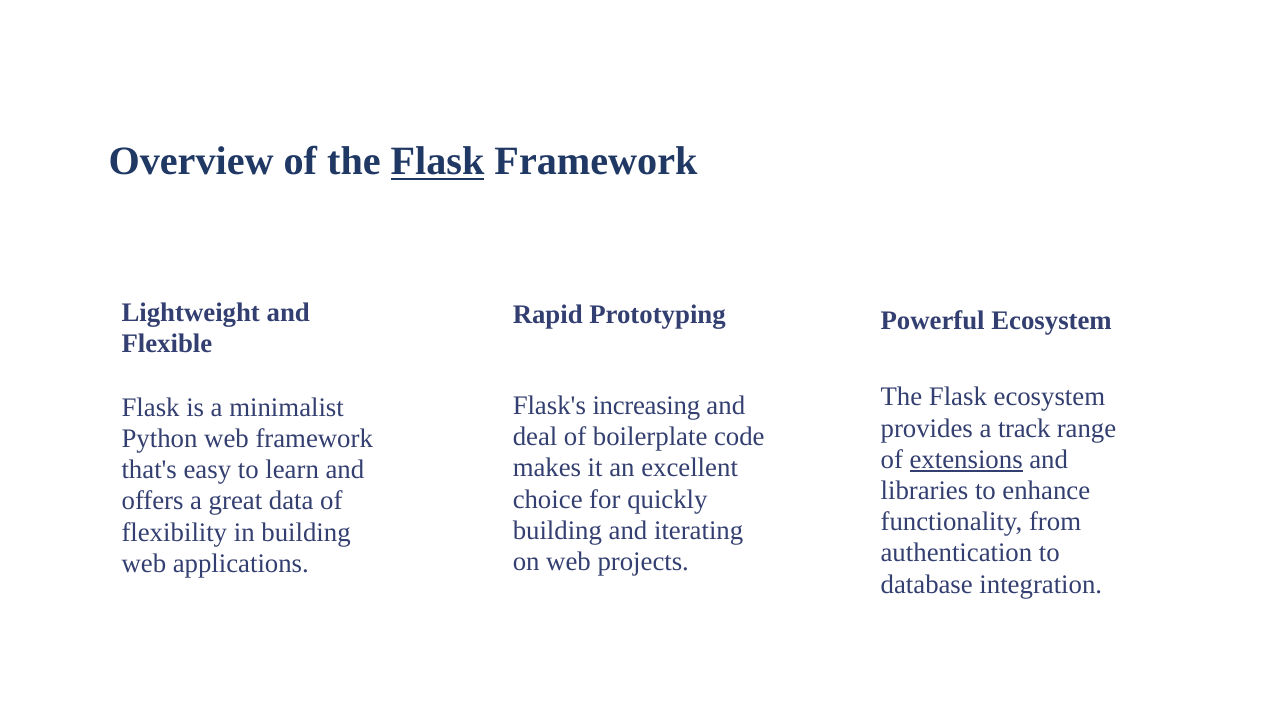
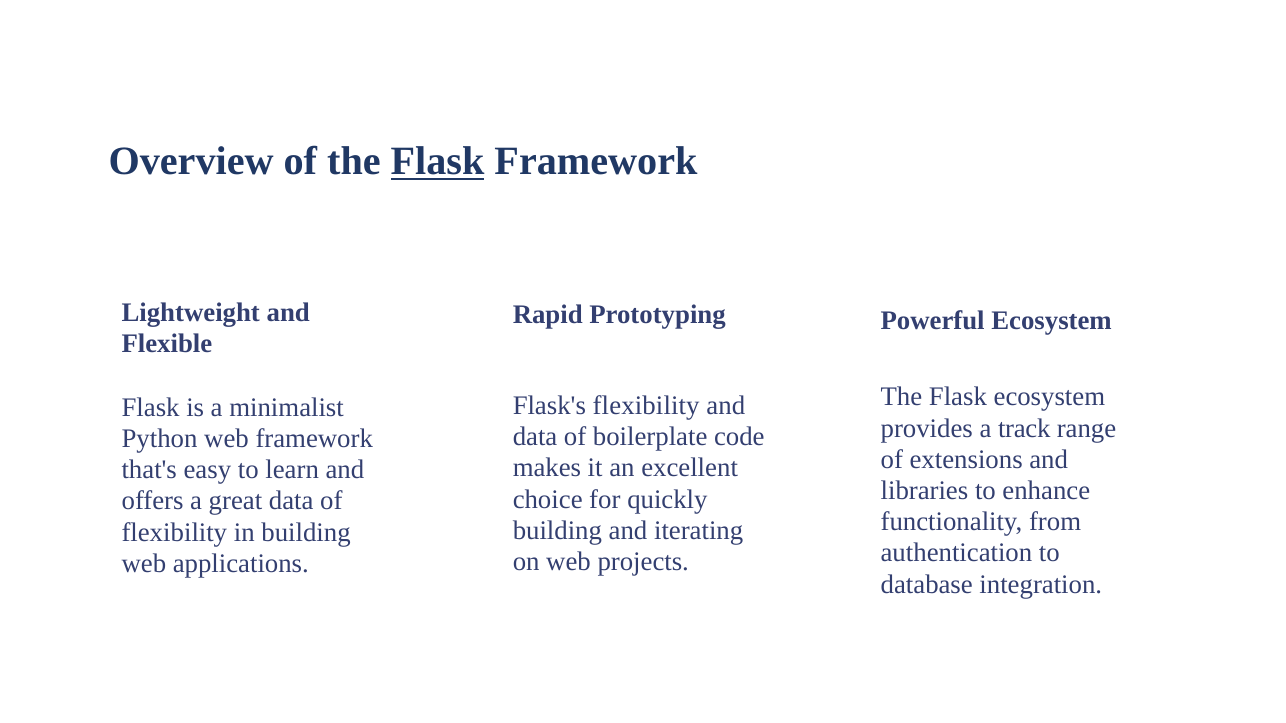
Flask's increasing: increasing -> flexibility (646, 406)
deal: deal -> data (535, 437)
extensions underline: present -> none (966, 460)
